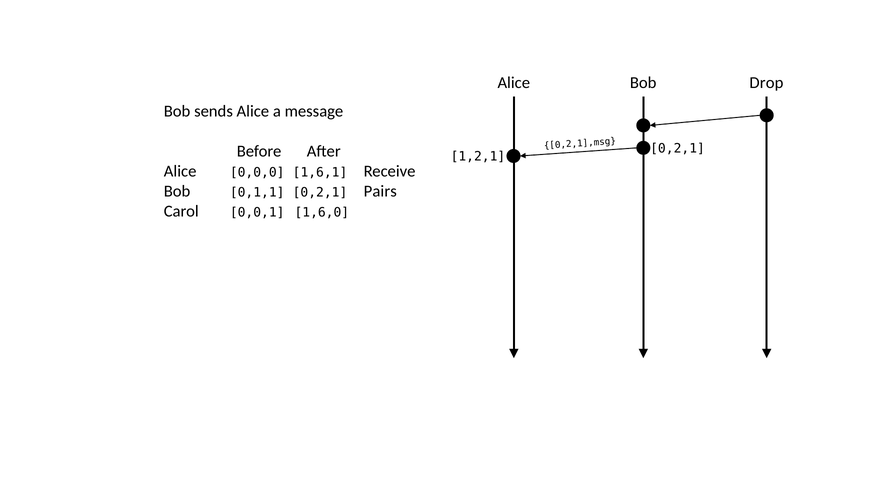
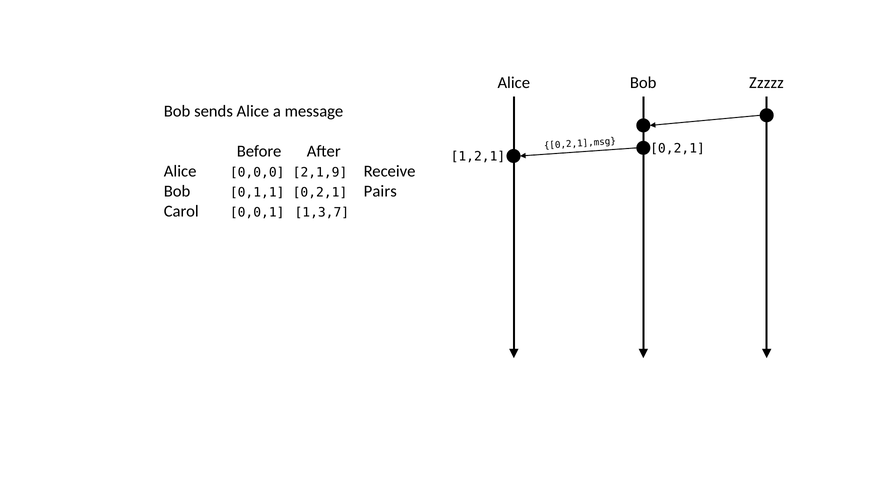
Drop: Drop -> Zzzzz (766, 83)
1,6,1: 1,6,1 -> 2,1,9 (320, 173)
1,6,0: 1,6,0 -> 1,3,7 (322, 213)
